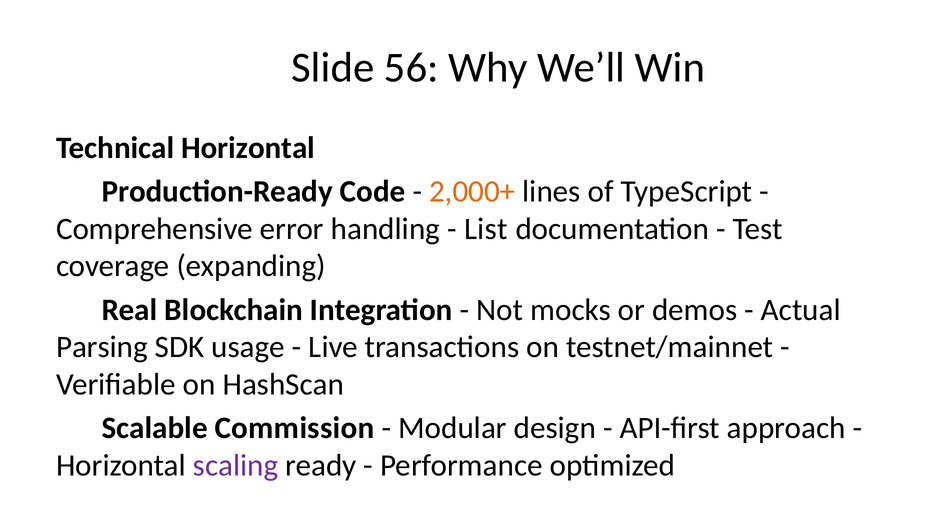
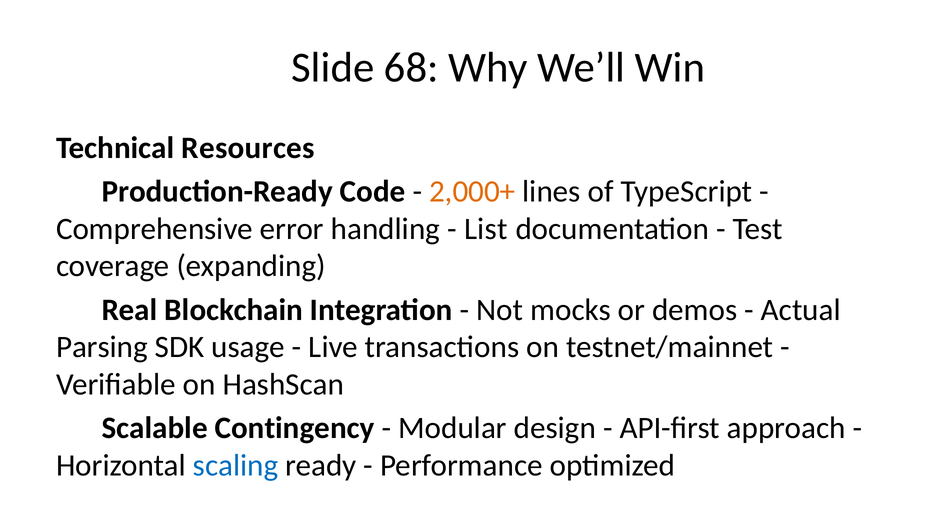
56: 56 -> 68 (411, 68)
Technical Horizontal: Horizontal -> Resources (248, 148)
Commission: Commission -> Contingency (295, 428)
scaling colour: purple -> blue (236, 466)
